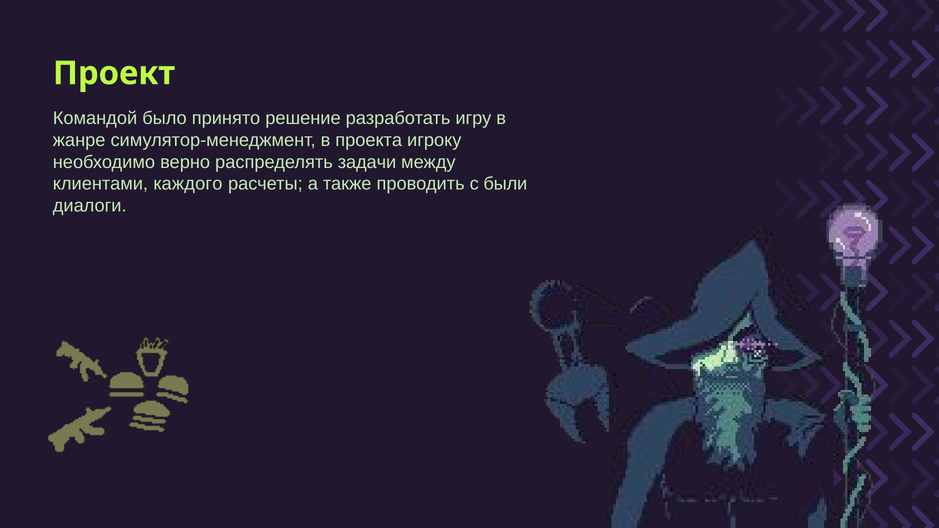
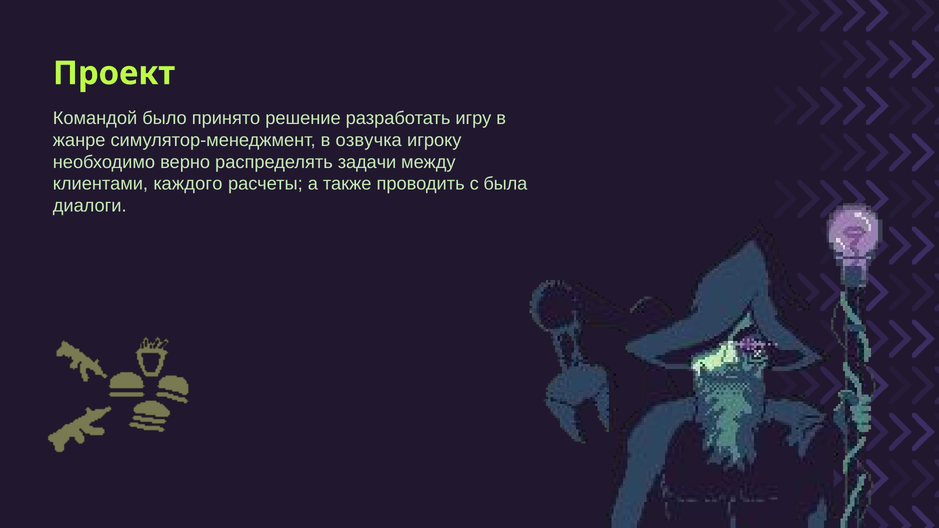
проекта: проекта -> озвучка (369, 140)
были: были -> была (505, 184)
